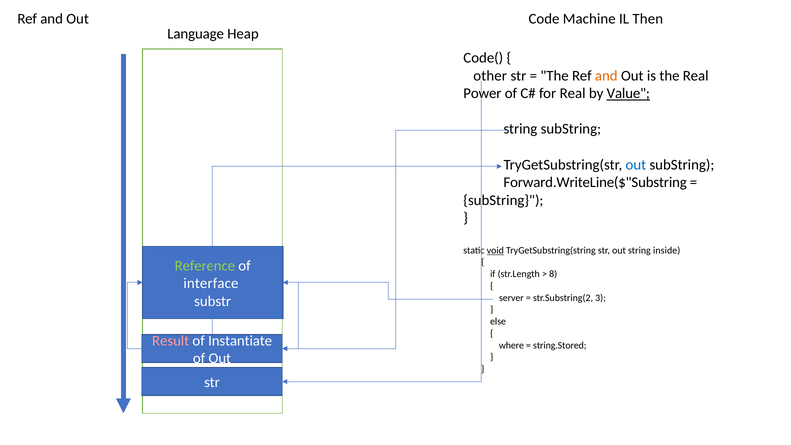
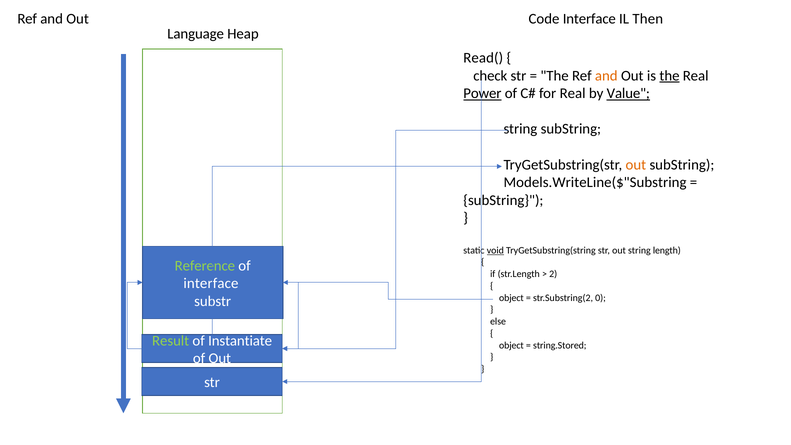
Code Machine: Machine -> Interface (589, 19)
Code(: Code( -> Read( (483, 58)
other: other -> check (490, 76)
the underline: none -> present (669, 76)
Power underline: none -> present (482, 93)
out colour: blue -> orange (636, 165)
Forward.WriteLine($"Substring: Forward.WriteLine($"Substring -> Models.WriteLine($"Substring (595, 182)
inside: inside -> length (667, 250)
8: 8 -> 2 (553, 274)
server: server -> object (511, 298)
3: 3 -> 0 (601, 298)
Result colour: pink -> light green (171, 341)
where: where -> object (511, 345)
